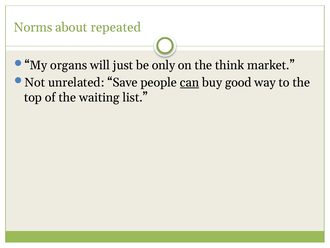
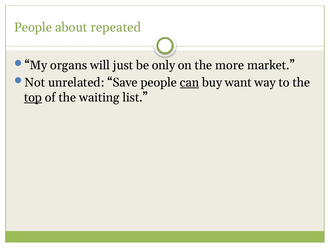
Norms: Norms -> People (33, 27)
think: think -> more (230, 65)
good: good -> want (238, 82)
top underline: none -> present (33, 97)
